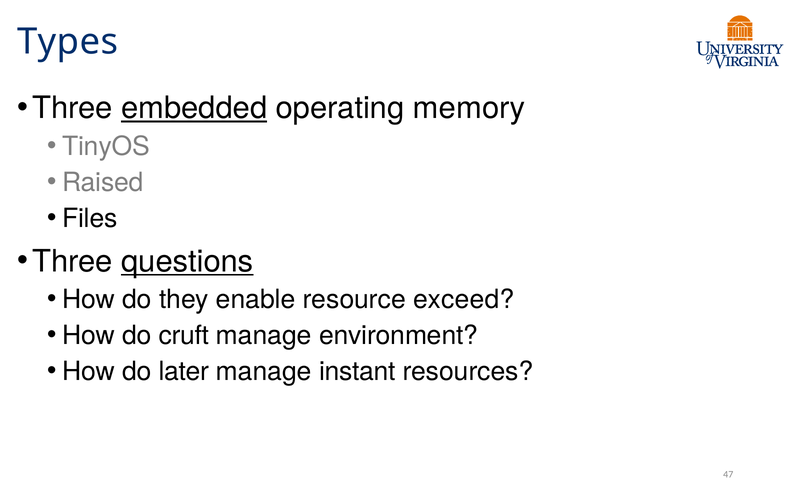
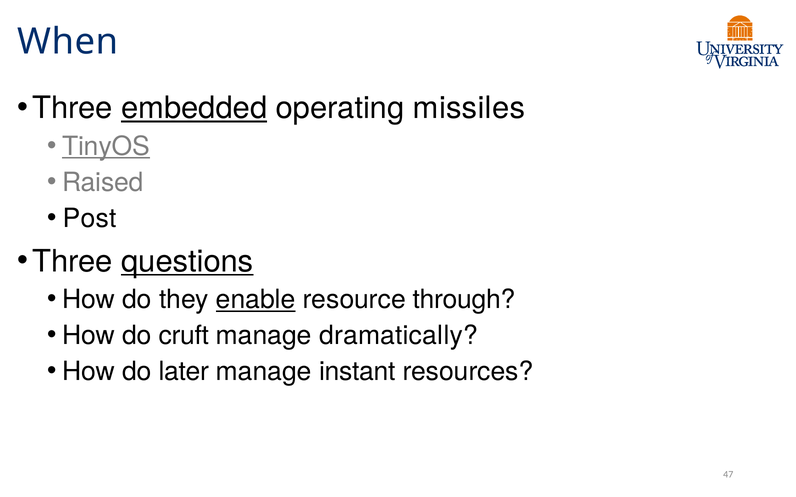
Types: Types -> When (68, 42)
memory: memory -> missiles (469, 108)
TinyOS underline: none -> present (106, 147)
Files: Files -> Post (90, 219)
enable underline: none -> present (256, 300)
exceed: exceed -> through (464, 300)
environment: environment -> dramatically (398, 336)
